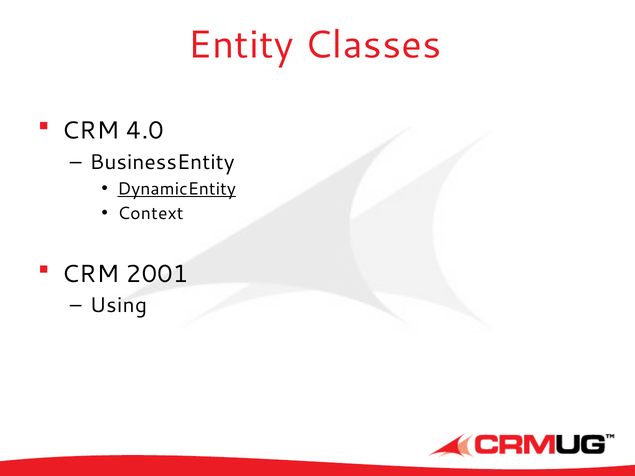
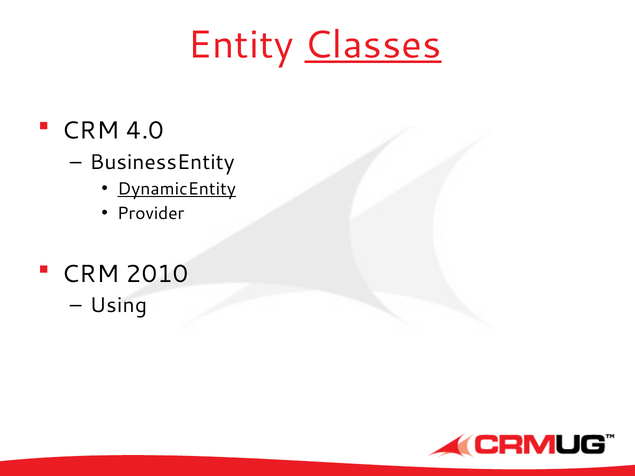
Classes underline: none -> present (373, 45)
Context: Context -> Provider (151, 214)
2001: 2001 -> 2010 (157, 274)
